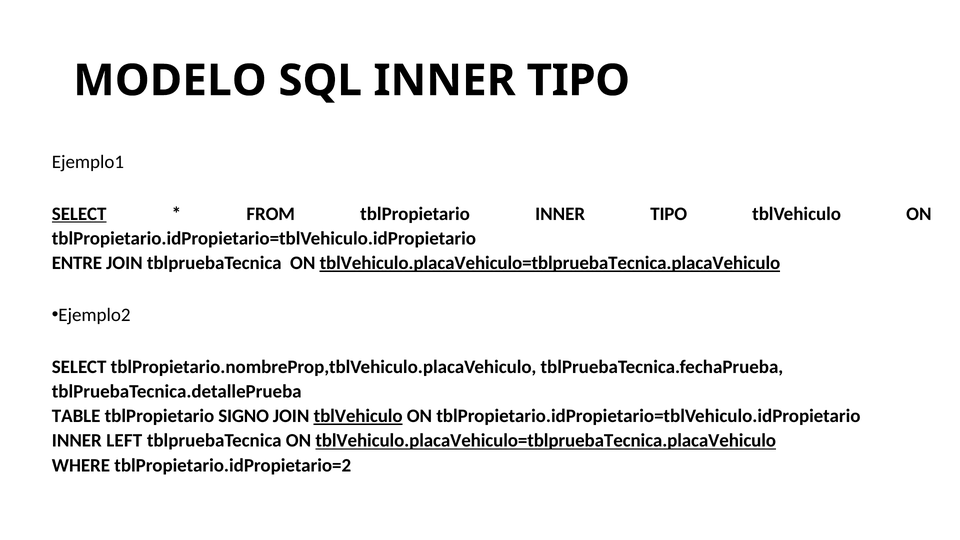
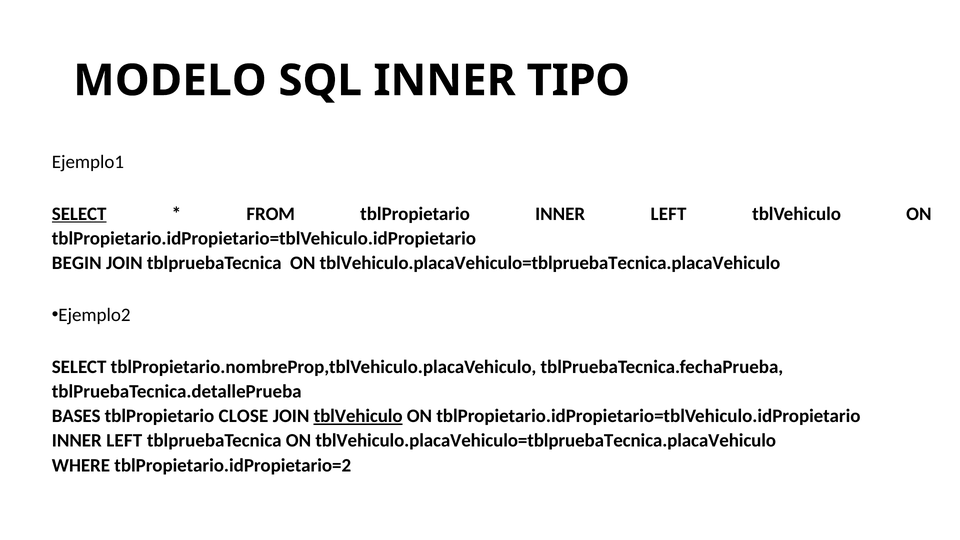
tblPropietario INNER TIPO: TIPO -> LEFT (669, 214)
ENTRE: ENTRE -> BEGIN (77, 263)
tblVehiculo.placaVehiculo=tblpruebaTecnica.placaVehiculo underline: present -> none (550, 263)
TABLE: TABLE -> BASES (76, 416)
SIGNO: SIGNO -> CLOSE (243, 416)
tblVehiculo.placaVehiculo=tblpruebaTecnica.placaVehiculo underline: present -> none (546, 441)
